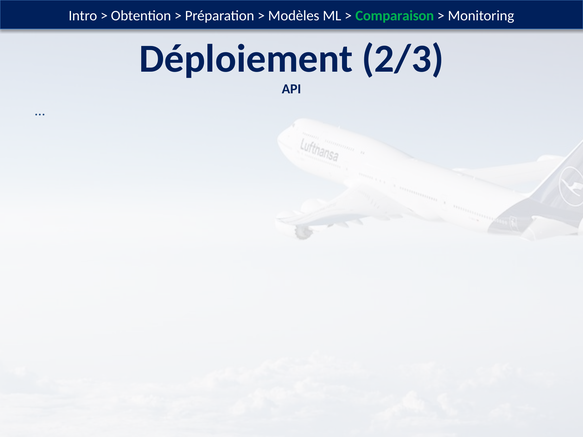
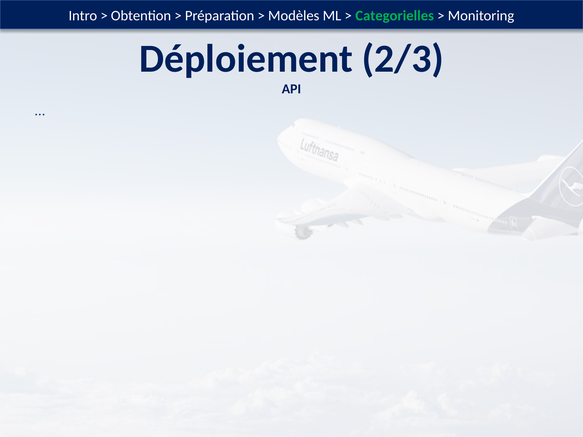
Comparaison: Comparaison -> Categorielles (395, 16)
